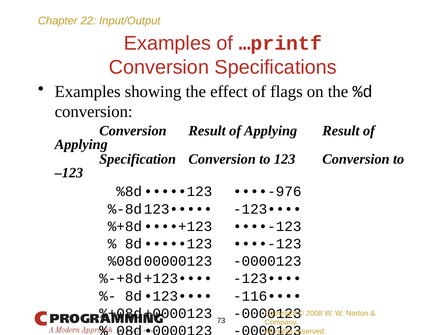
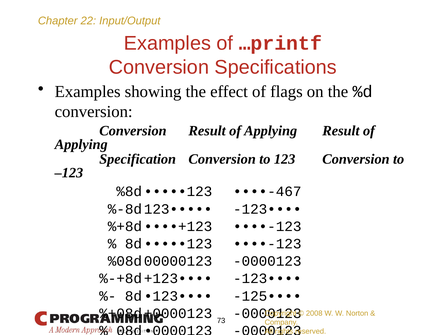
••••-976: ••••-976 -> ••••-467 (267, 191)
-116••••: -116•••• -> -125•••• (267, 296)
